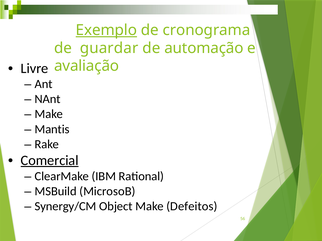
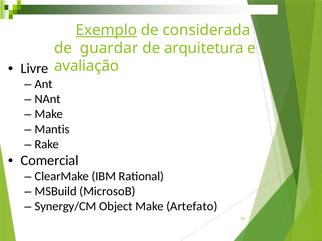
cronograma: cronograma -> considerada (206, 30)
automação: automação -> arquitetura (204, 48)
Comercial underline: present -> none (50, 161)
Defeitos: Defeitos -> Artefato (192, 207)
